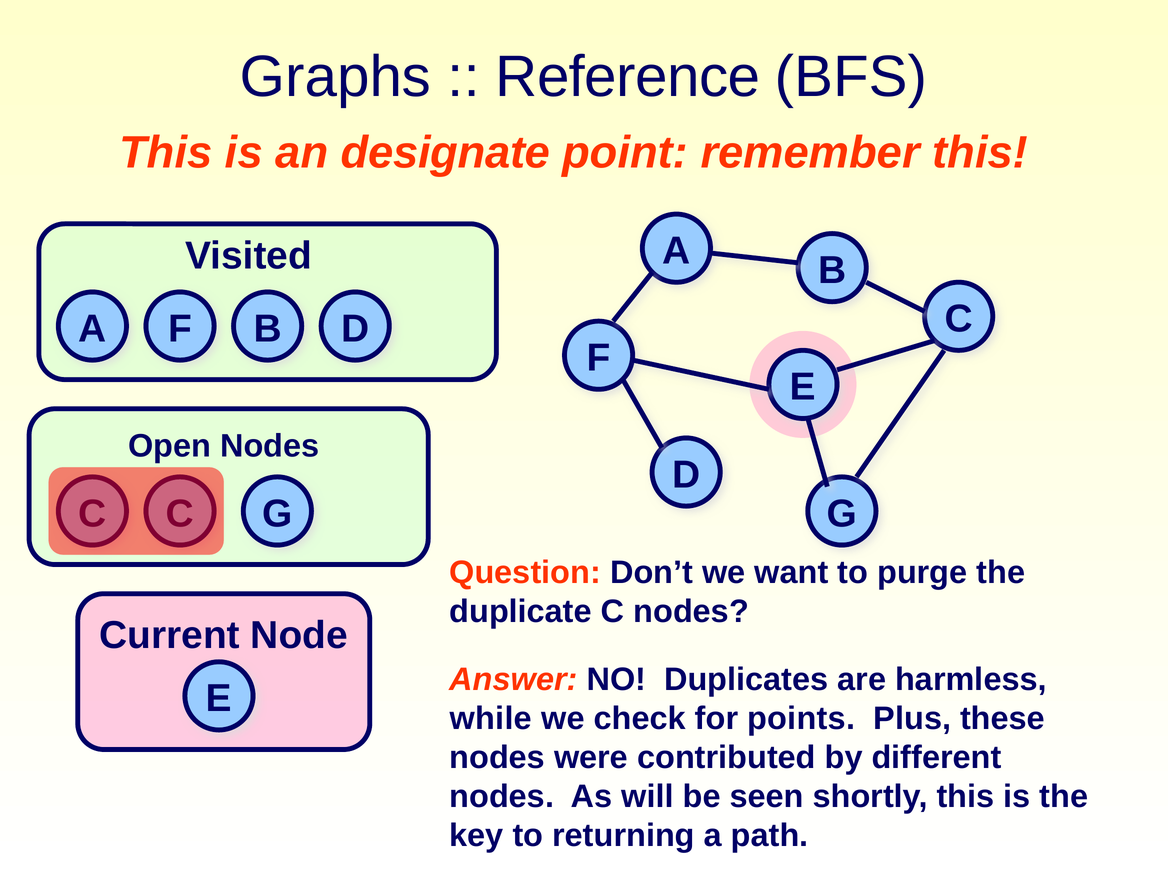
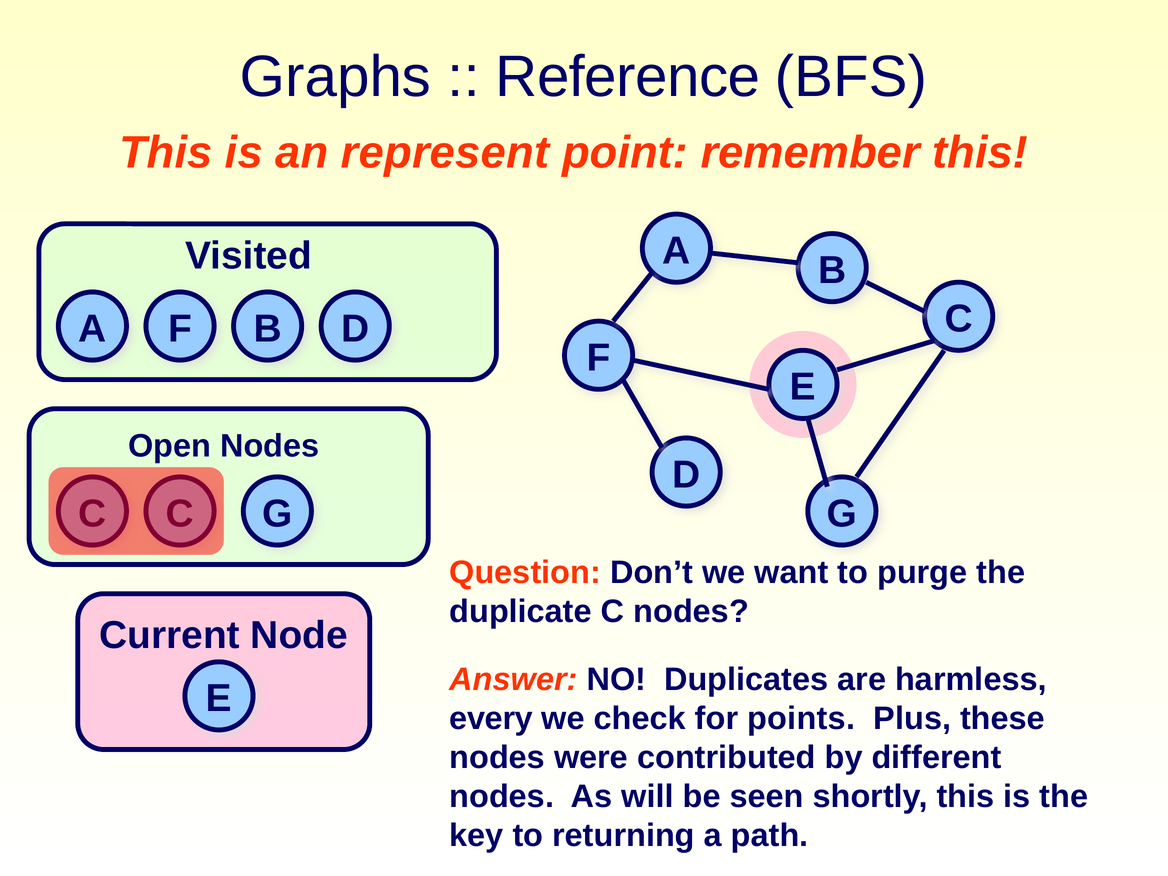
designate: designate -> represent (445, 153)
while: while -> every (491, 719)
